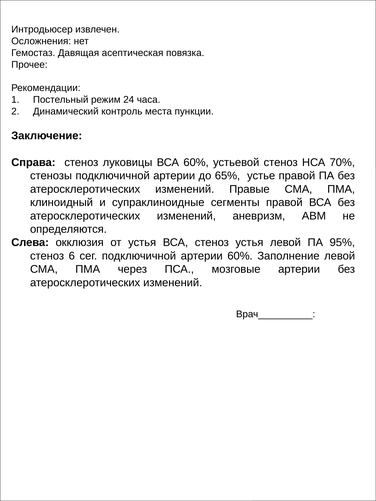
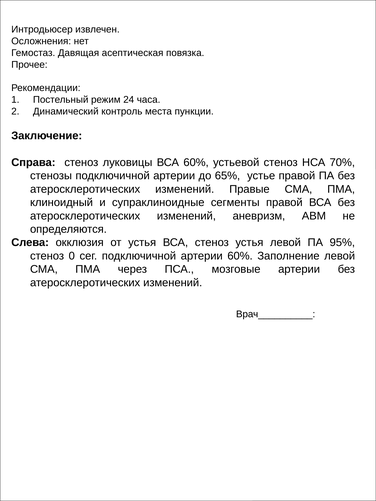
6: 6 -> 0 (72, 256)
